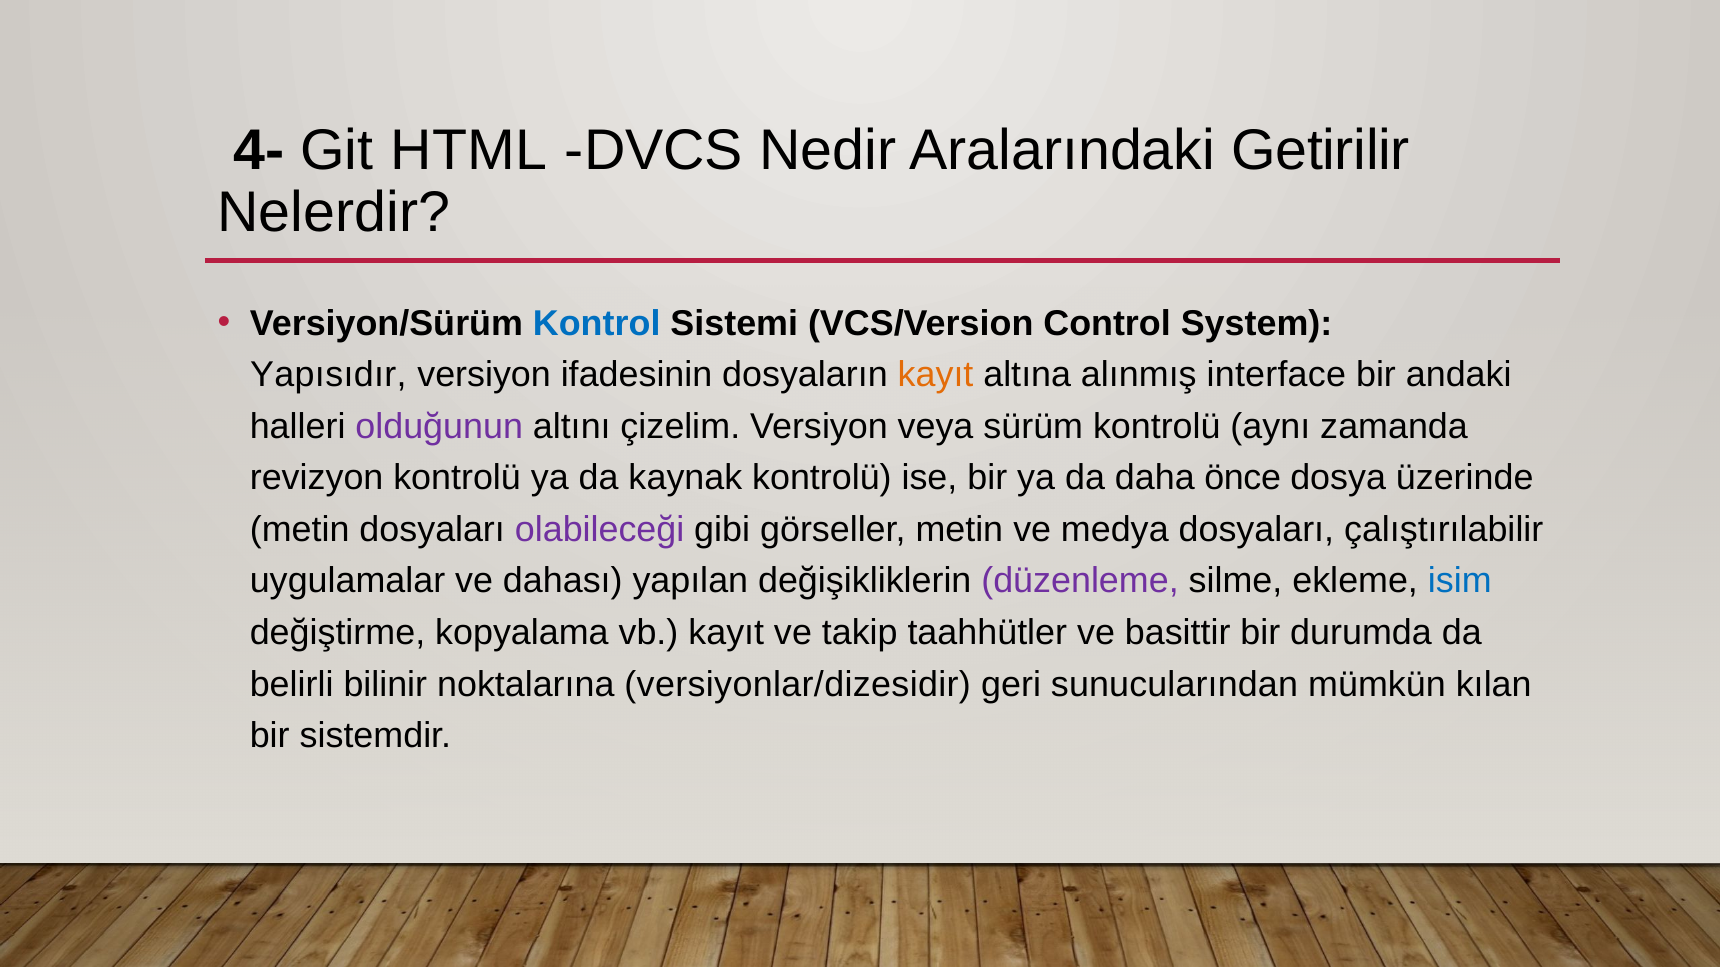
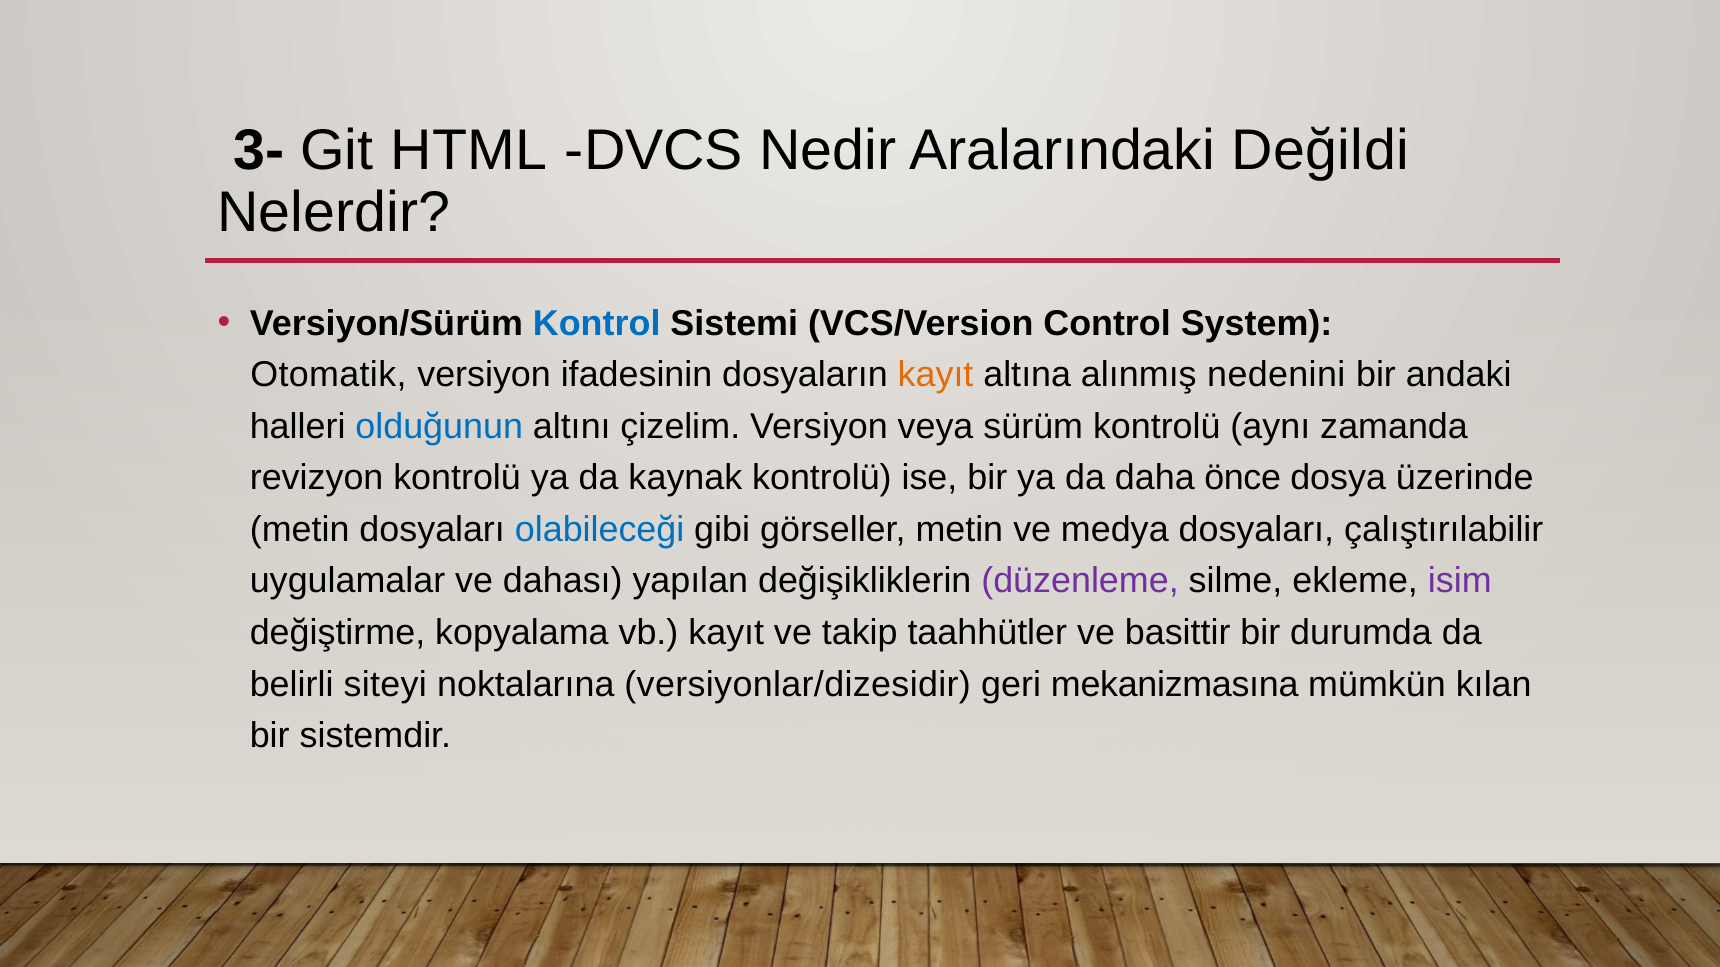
4-: 4- -> 3- (259, 151)
Getirilir: Getirilir -> Değildi (1320, 151)
Yapısıdır: Yapısıdır -> Otomatik (328, 375)
interface: interface -> nedenini (1276, 375)
olduğunun colour: purple -> blue (439, 427)
olabileceği colour: purple -> blue (600, 530)
isim colour: blue -> purple (1460, 581)
bilinir: bilinir -> siteyi (385, 685)
sunucularından: sunucularından -> mekanizmasına (1175, 685)
